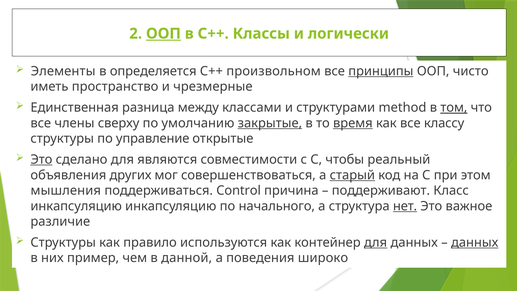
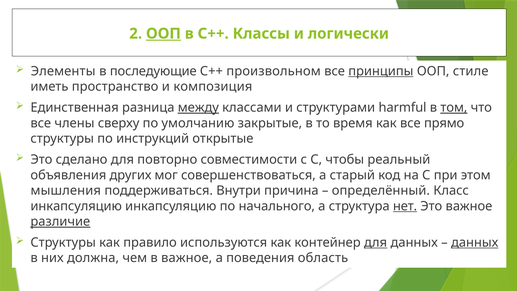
определяется: определяется -> последующие (153, 71)
чисто: чисто -> стиле (471, 71)
чрезмерные: чрезмерные -> композиция (213, 87)
между underline: none -> present (198, 108)
method: method -> harmful (403, 108)
закрытые underline: present -> none (270, 123)
время underline: present -> none (353, 123)
классу: классу -> прямо (444, 123)
управление: управление -> инструкций (153, 139)
Это underline: present -> none (41, 159)
являются: являются -> повторно (167, 159)
старый underline: present -> none (352, 175)
Control: Control -> Внутри (239, 190)
поддерживают: поддерживают -> определённый (381, 190)
различие underline: none -> present (60, 221)
пример: пример -> должна (93, 258)
в данной: данной -> важное (187, 258)
широко: широко -> область (323, 258)
